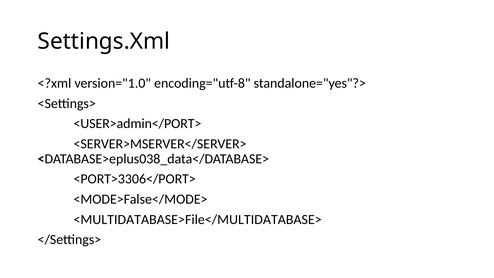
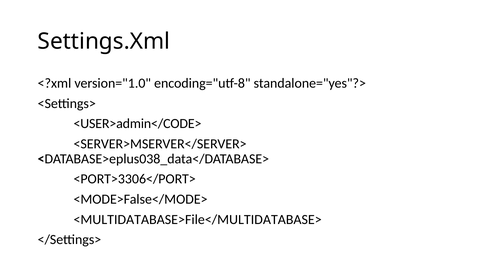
<USER>admin</PORT>: <USER>admin</PORT> -> <USER>admin</CODE> (137, 124)
